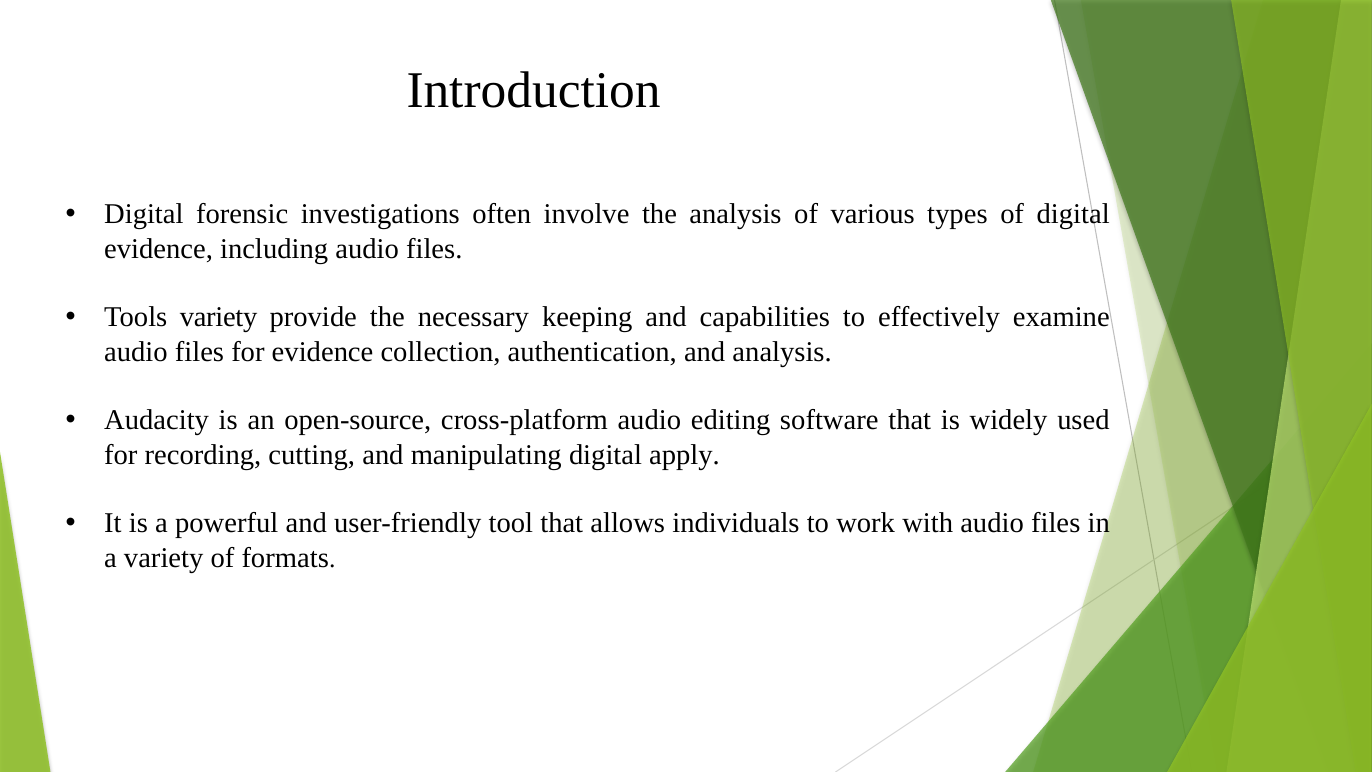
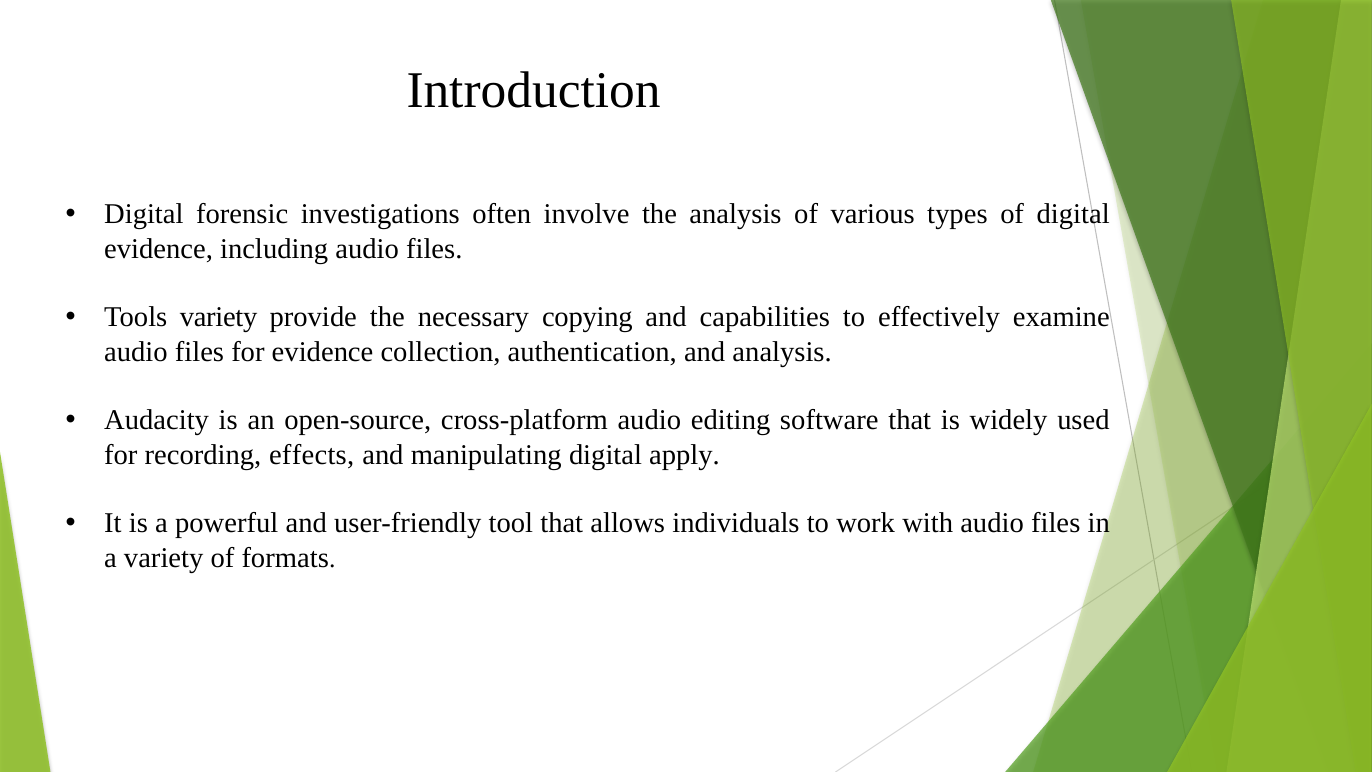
keeping: keeping -> copying (587, 317)
cutting: cutting -> effects (312, 455)
